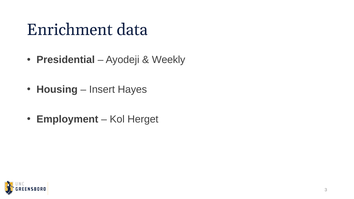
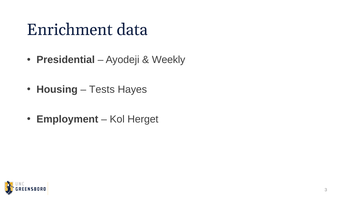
Insert: Insert -> Tests (102, 90)
